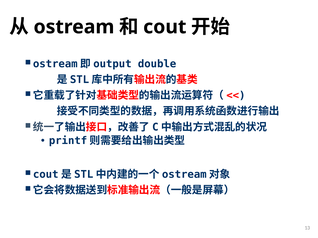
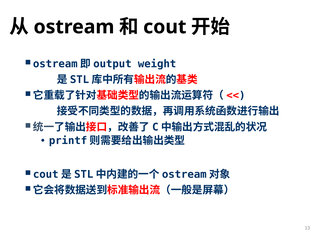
double: double -> weight (157, 64)
